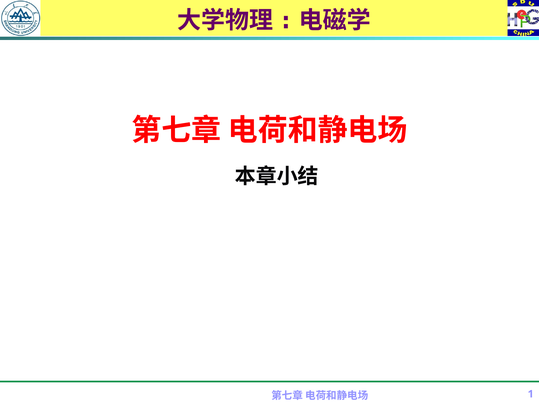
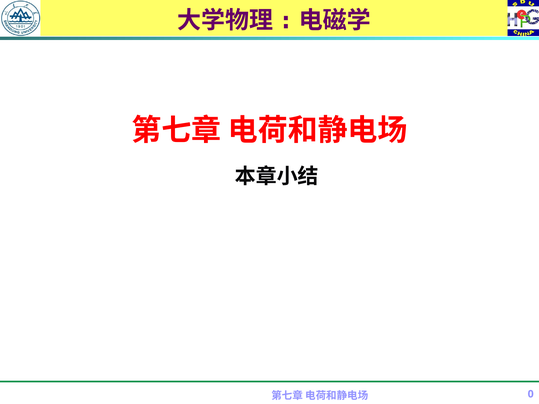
1: 1 -> 0 (531, 394)
